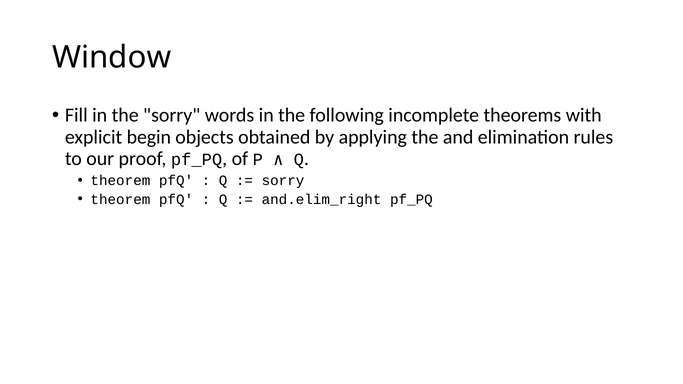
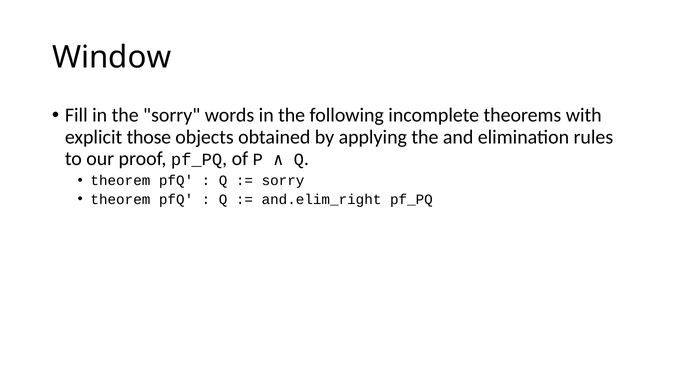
begin: begin -> those (149, 137)
